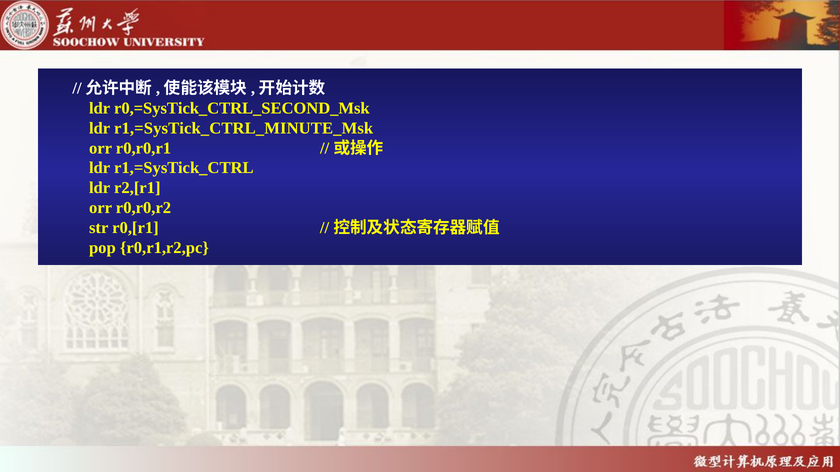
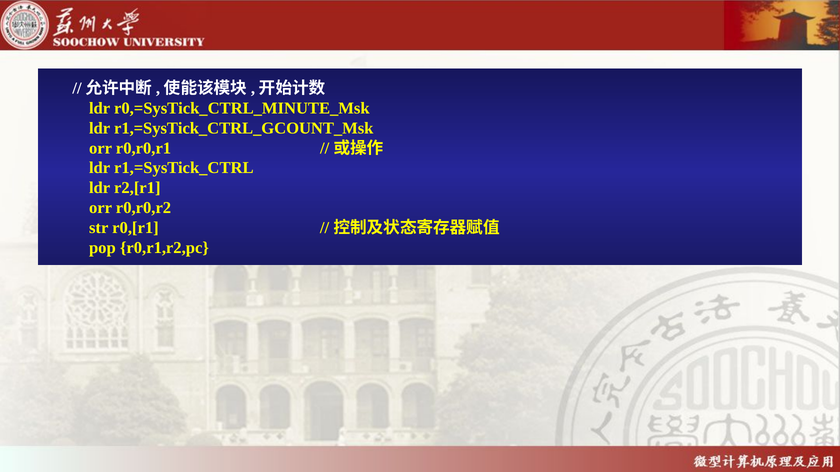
r0,=SysTick_CTRL_SECOND_Msk: r0,=SysTick_CTRL_SECOND_Msk -> r0,=SysTick_CTRL_MINUTE_Msk (242, 108)
r1,=SysTick_CTRL_MINUTE_Msk: r1,=SysTick_CTRL_MINUTE_Msk -> r1,=SysTick_CTRL_GCOUNT_Msk (244, 128)
